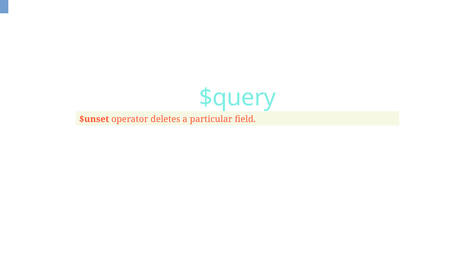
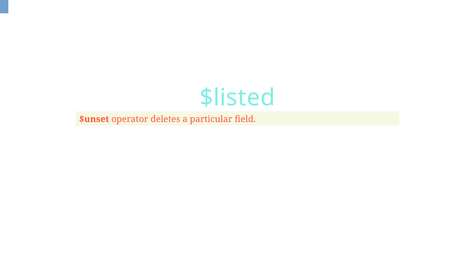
$query: $query -> $listed (237, 98)
